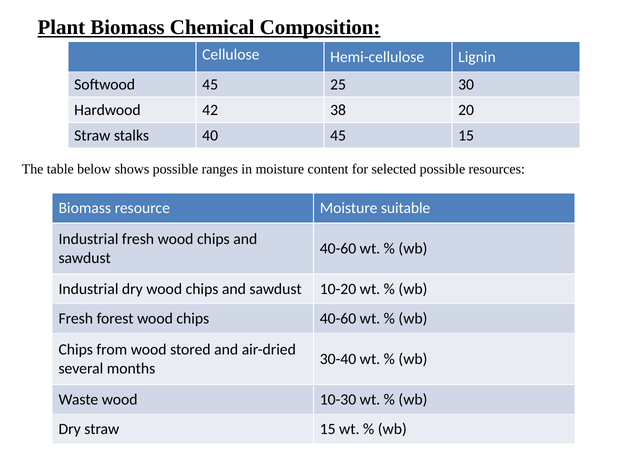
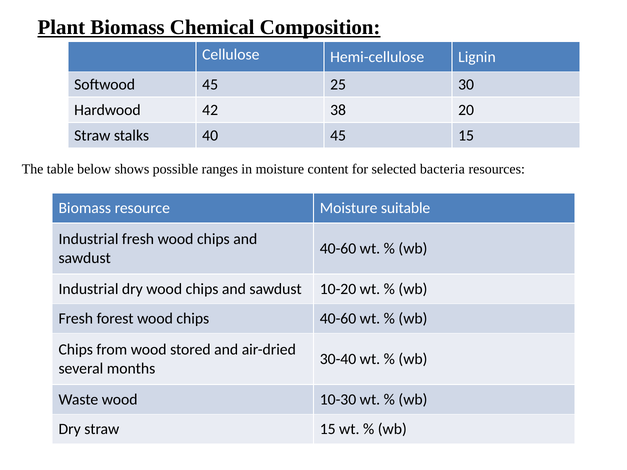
selected possible: possible -> bacteria (442, 169)
